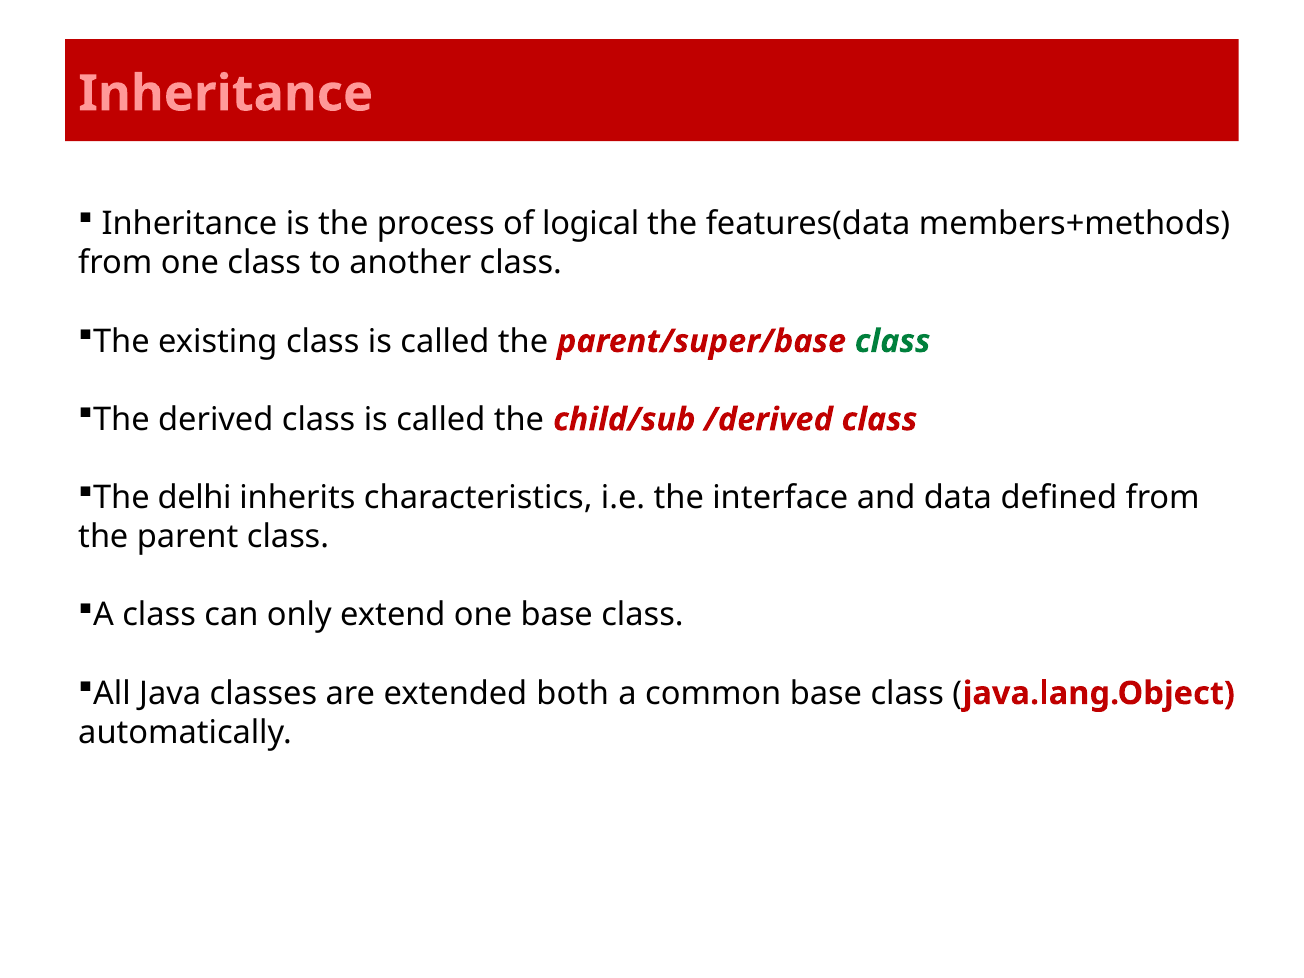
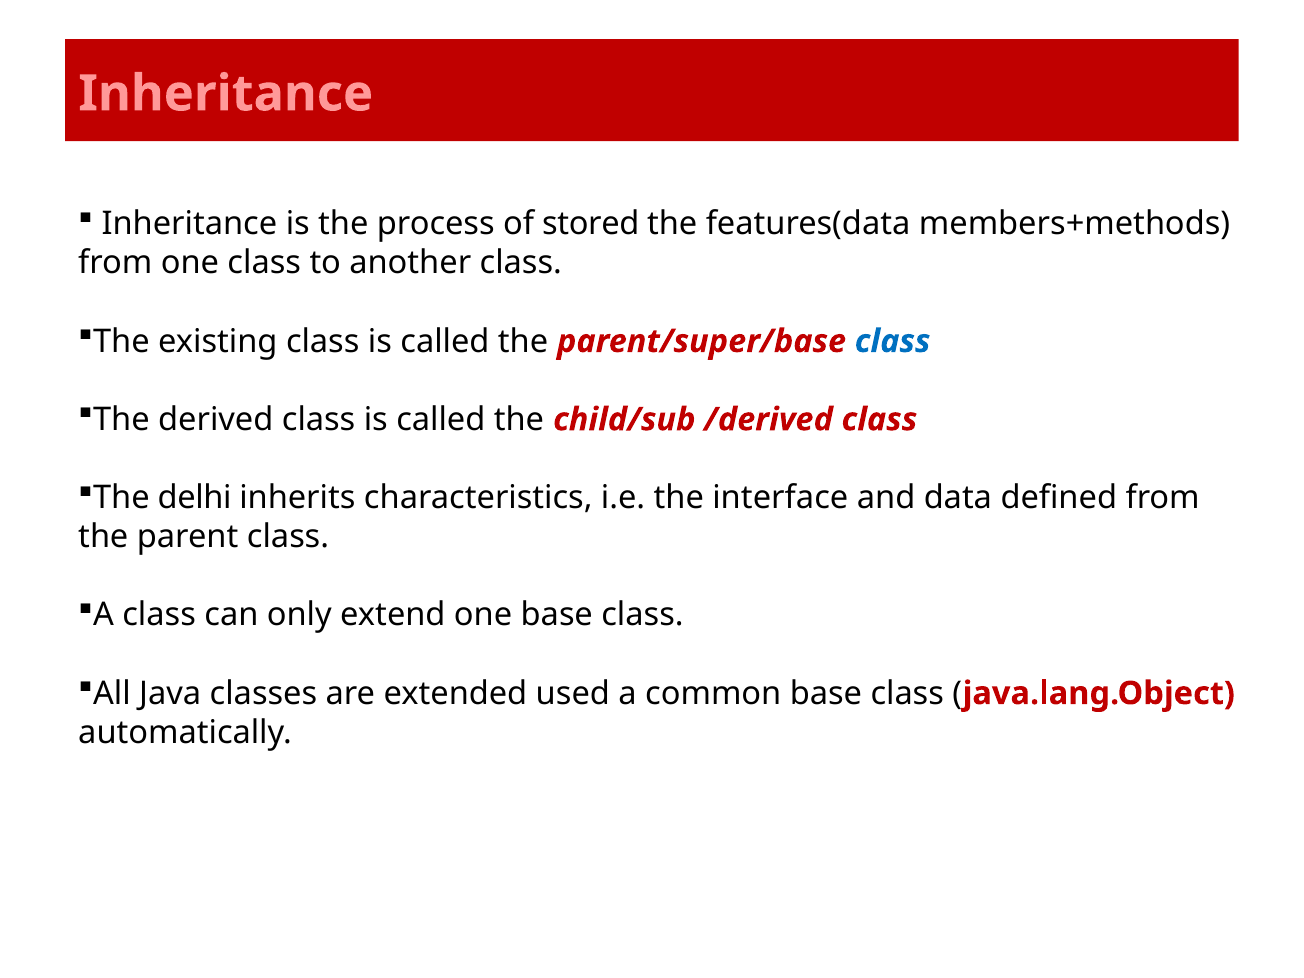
logical: logical -> stored (591, 224)
class colour: green -> blue (893, 341)
both: both -> used (573, 693)
